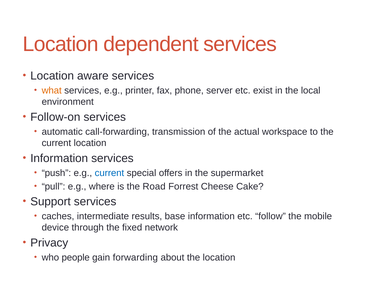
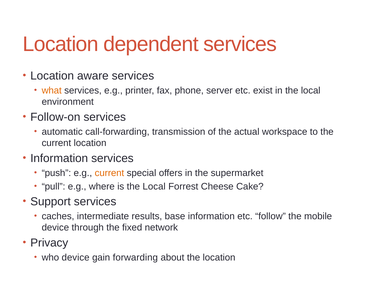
current colour: blue -> orange (109, 173)
is the Road: Road -> Local (154, 187)
who people: people -> device (76, 258)
